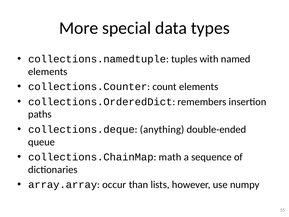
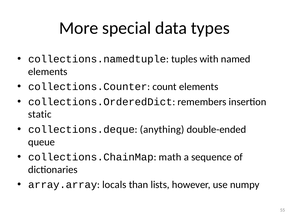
paths: paths -> static (40, 114)
occur: occur -> locals (114, 185)
